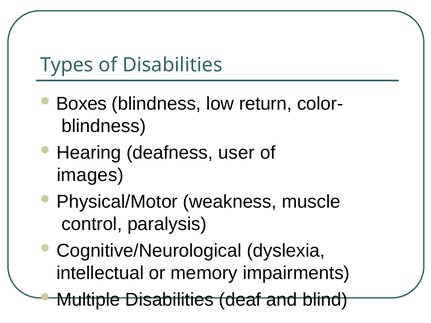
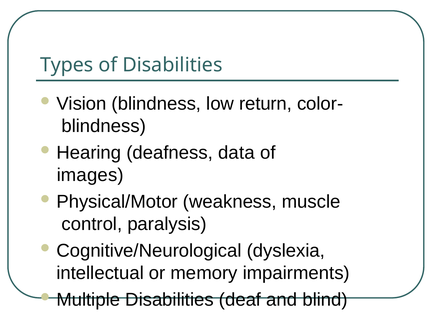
Boxes: Boxes -> Vision (81, 104)
user: user -> data (236, 153)
